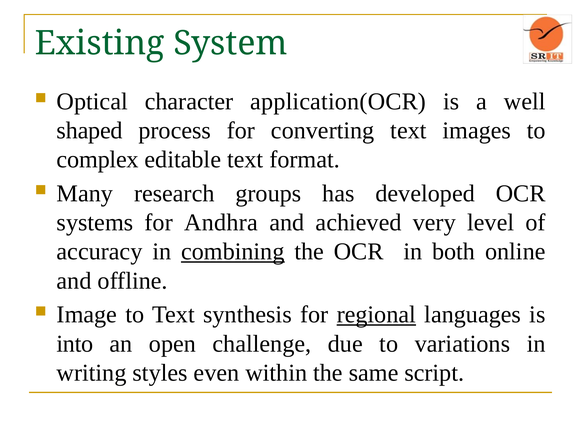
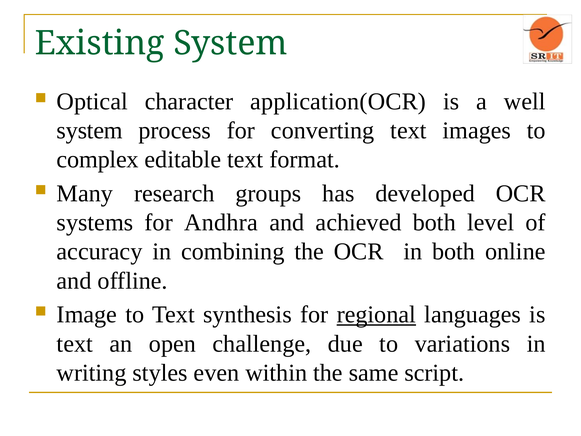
shaped: shaped -> system (90, 130)
achieved very: very -> both (434, 222)
combining underline: present -> none (233, 252)
into: into -> text (75, 344)
